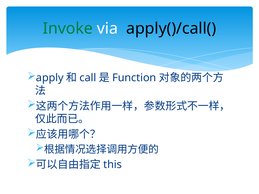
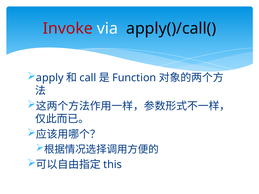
Invoke colour: green -> red (68, 28)
